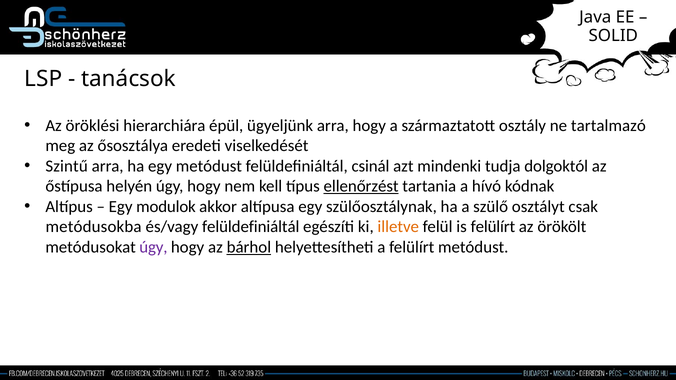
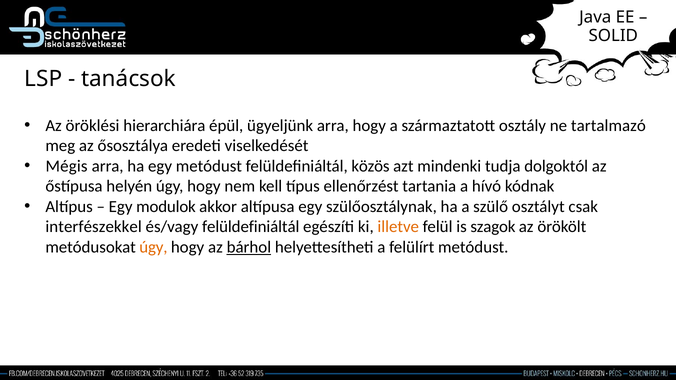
Szintű: Szintű -> Mégis (67, 166)
csinál: csinál -> közös (371, 166)
ellenőrzést underline: present -> none (361, 186)
metódusokba: metódusokba -> interfészekkel (94, 227)
is felülírt: felülírt -> szagok (493, 227)
úgy colour: purple -> orange (153, 247)
